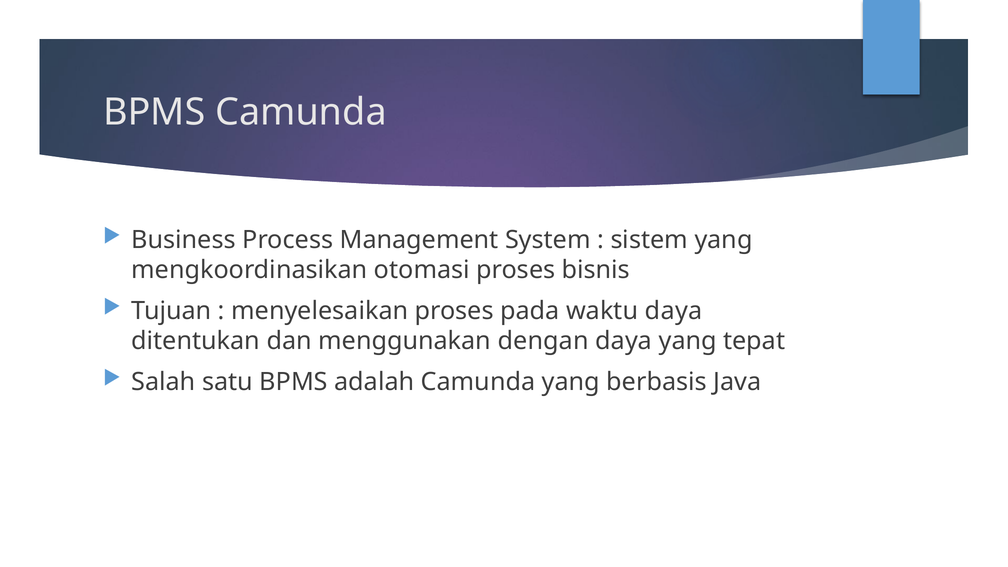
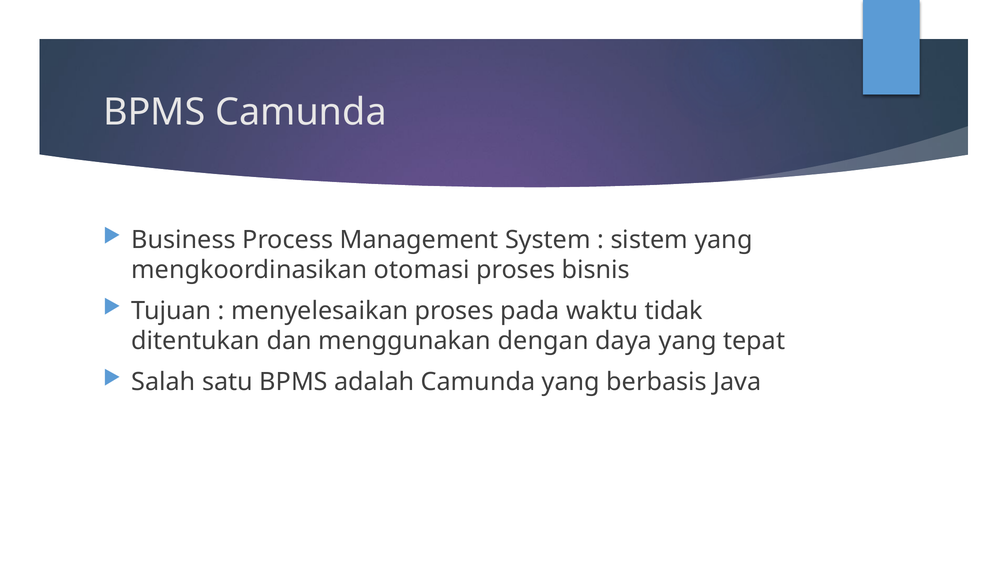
waktu daya: daya -> tidak (674, 311)
